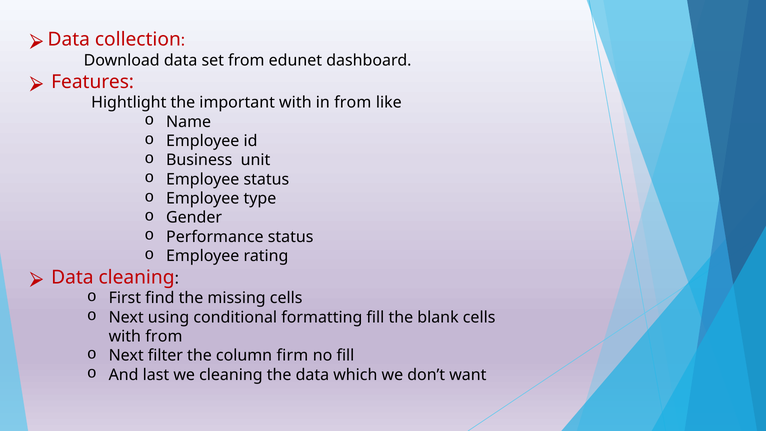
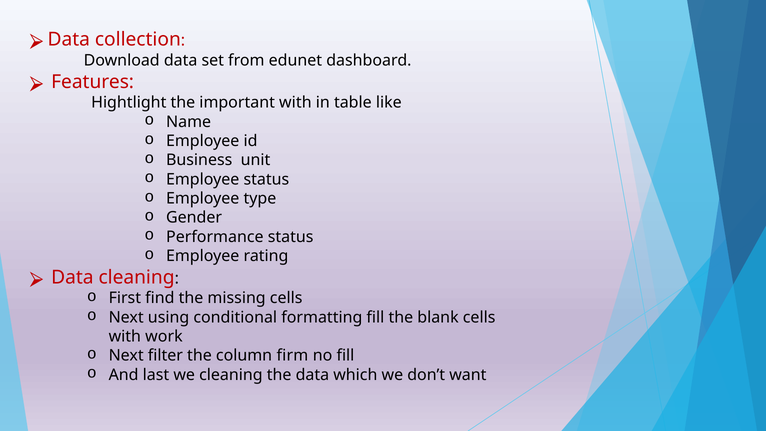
in from: from -> table (353, 103)
with from: from -> work (164, 336)
